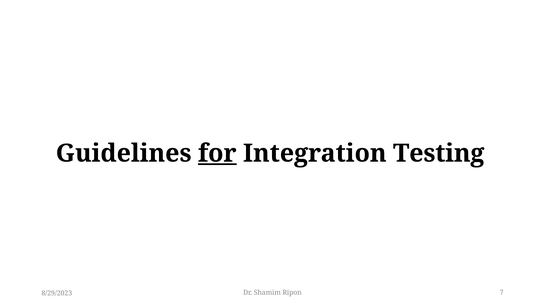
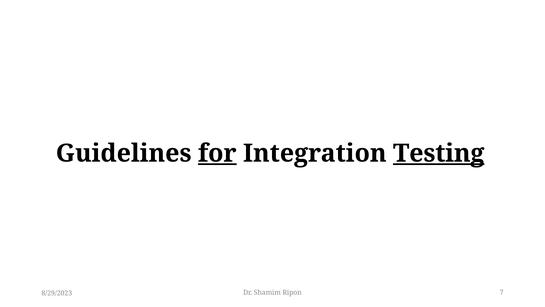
Testing underline: none -> present (439, 153)
